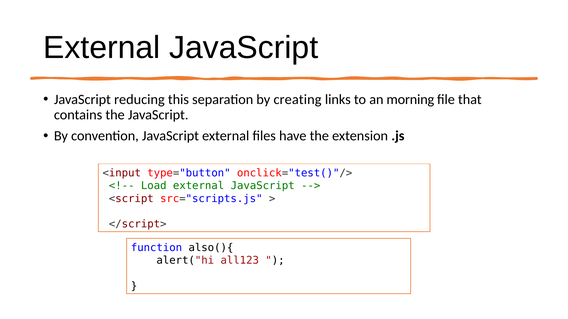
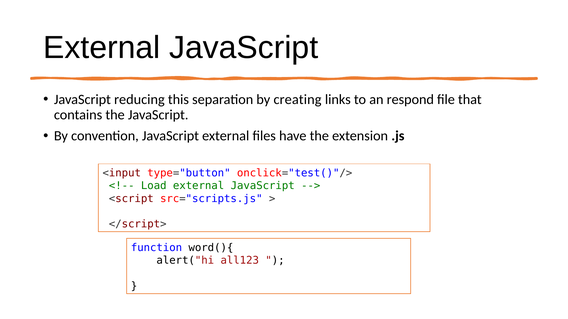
morning: morning -> respond (410, 100)
also(){: also(){ -> word(){ (211, 248)
